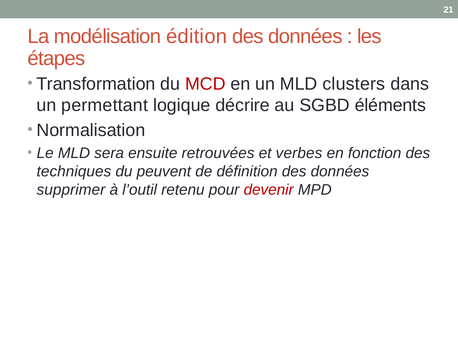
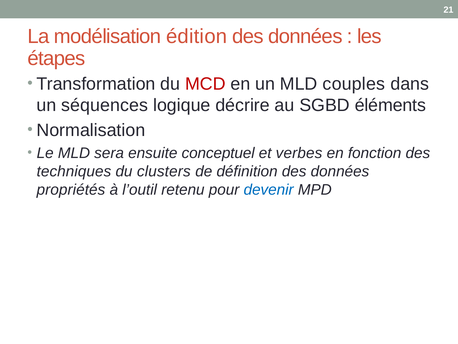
clusters: clusters -> couples (354, 84)
permettant: permettant -> séquences (105, 105)
retrouvées: retrouvées -> conceptuel (218, 153)
peuvent: peuvent -> clusters (164, 171)
supprimer: supprimer -> propriétés (71, 189)
devenir colour: red -> blue (269, 189)
